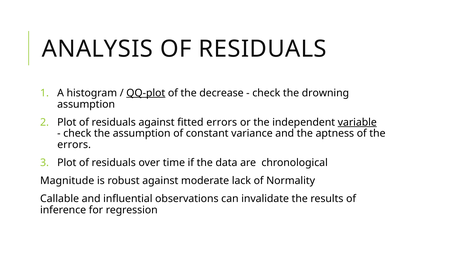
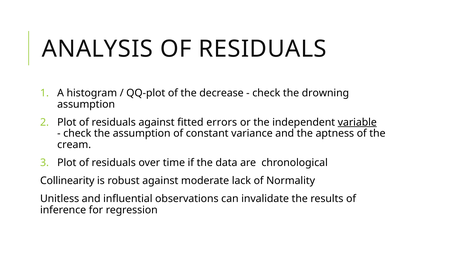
QQ-plot underline: present -> none (146, 93)
errors: errors -> cream (74, 145)
Magnitude: Magnitude -> Collinearity (67, 181)
Callable: Callable -> Unitless (60, 199)
